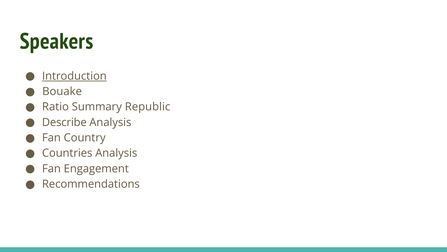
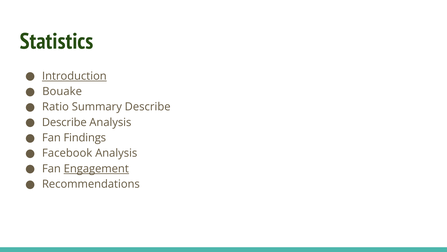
Speakers: Speakers -> Statistics (57, 41)
Summary Republic: Republic -> Describe (148, 107)
Country: Country -> Findings (85, 138)
Countries: Countries -> Facebook (67, 153)
Engagement underline: none -> present (96, 168)
